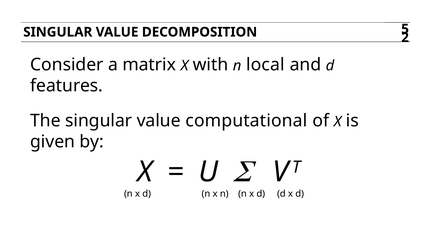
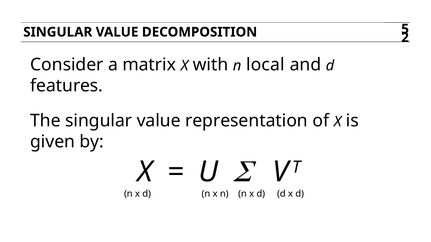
computational: computational -> representation (247, 121)
